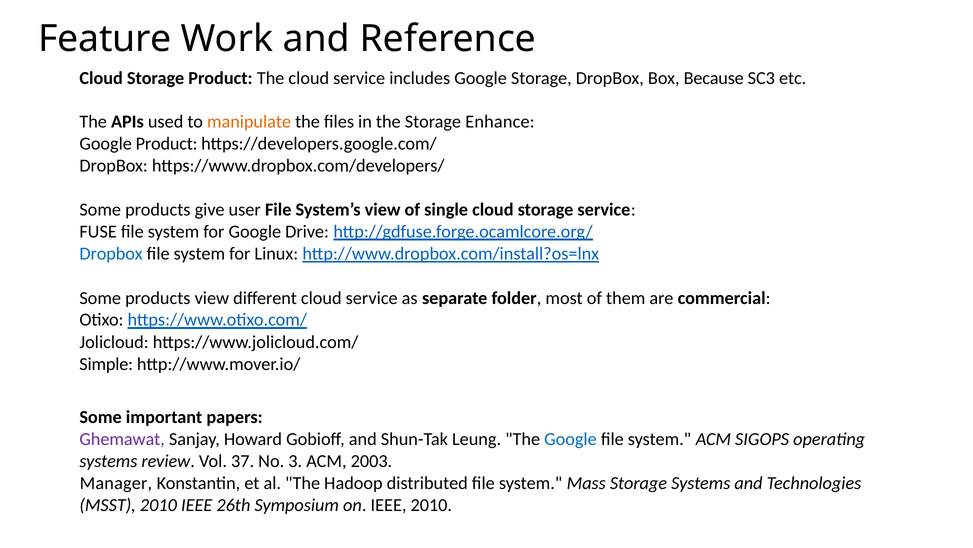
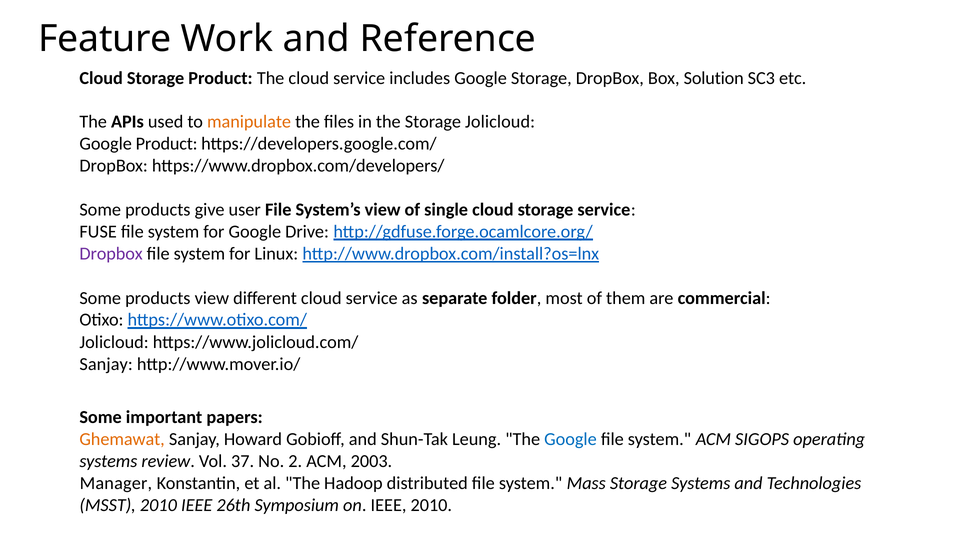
Because: Because -> Solution (714, 78)
Storage Enhance: Enhance -> Jolicloud (500, 122)
Dropbox colour: blue -> purple (111, 253)
Simple: Simple -> Sanjay (106, 364)
Ghemawat colour: purple -> orange (122, 439)
3: 3 -> 2 (295, 461)
